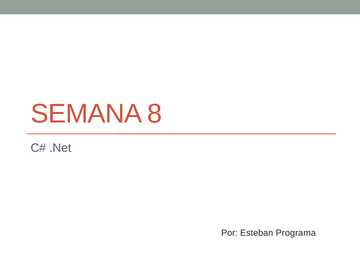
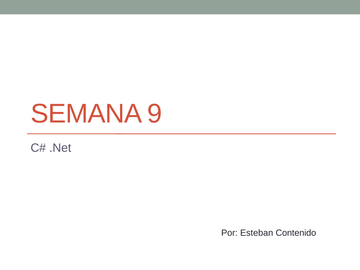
8: 8 -> 9 (155, 114)
Programa: Programa -> Contenido (296, 233)
